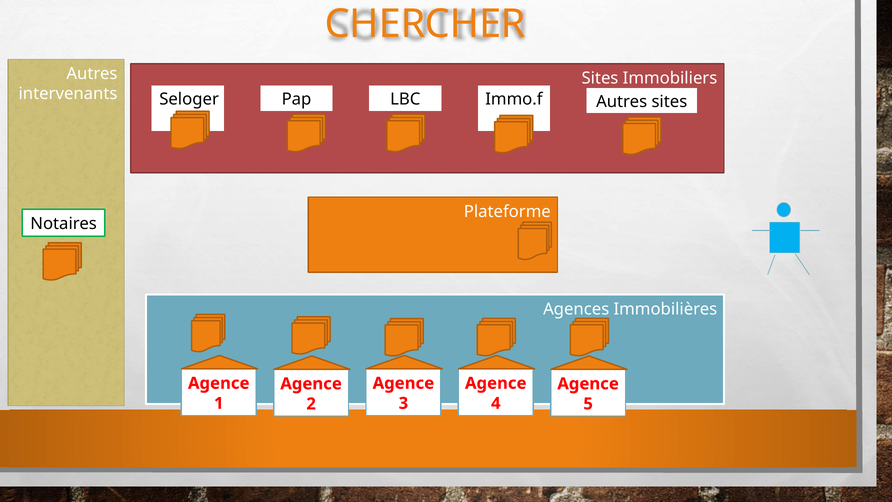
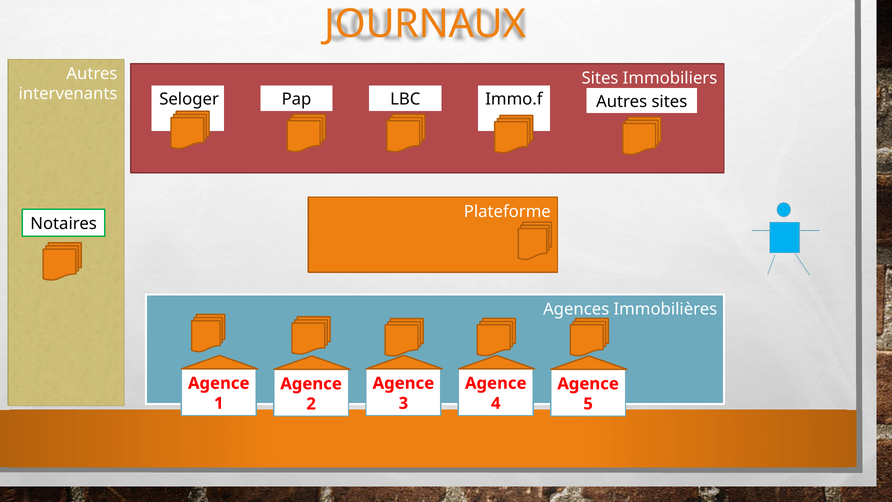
CHERCHER: CHERCHER -> JOURNAUX (425, 24)
